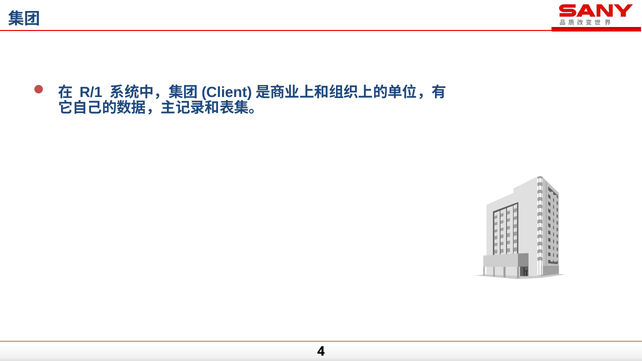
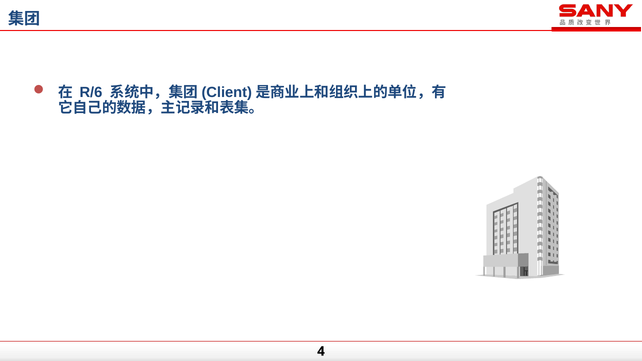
R/1: R/1 -> R/6 (91, 92)
